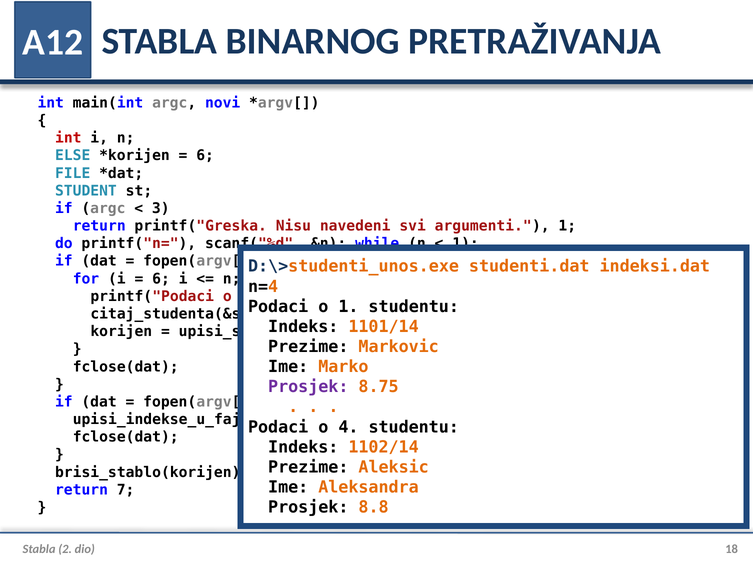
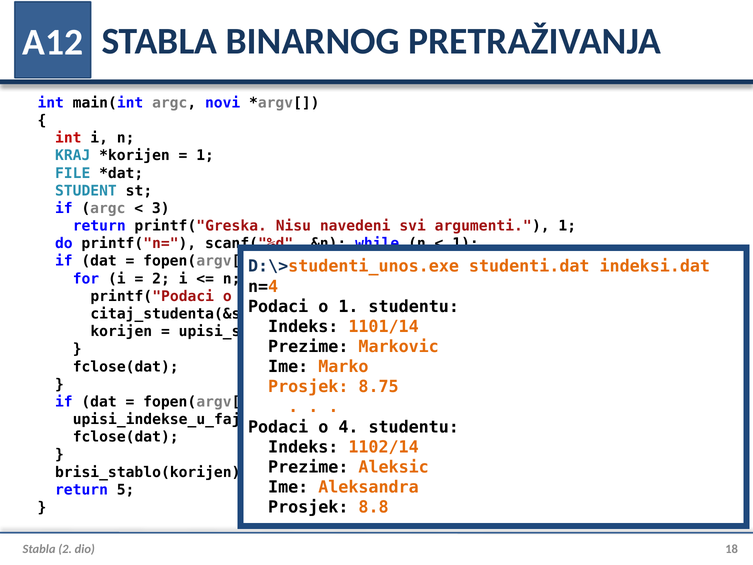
ELSE: ELSE -> KRAJ (73, 156)
6: 6 -> 1 (205, 156)
6: 6 -> 2 (161, 279)
Prosjek colour: purple -> orange (308, 387)
7: 7 -> 5 (126, 490)
